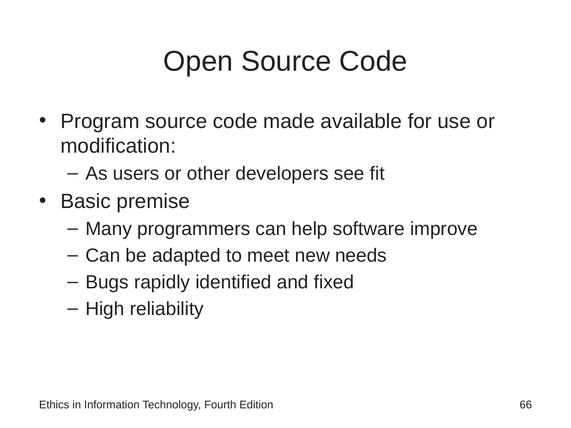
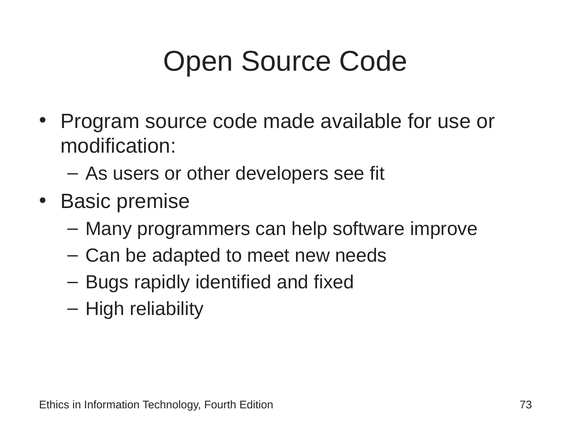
66: 66 -> 73 (526, 405)
